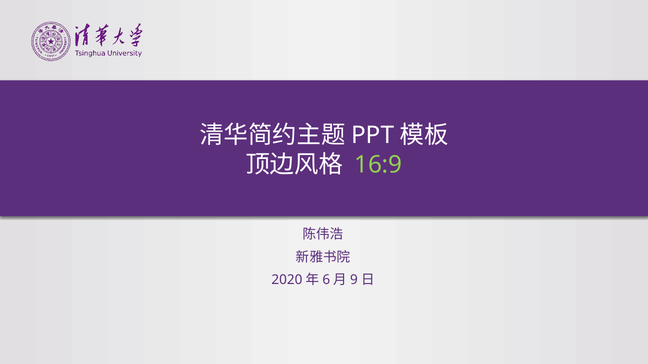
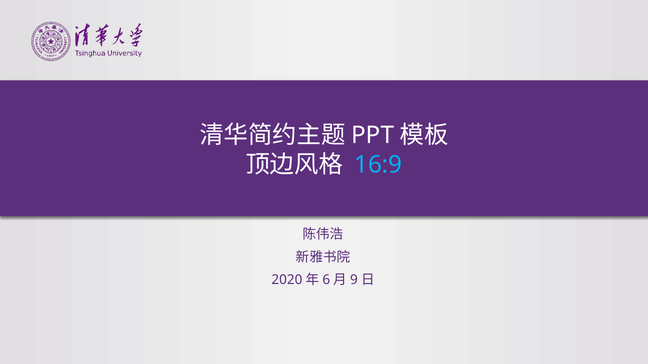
16:9 colour: light green -> light blue (378, 165)
